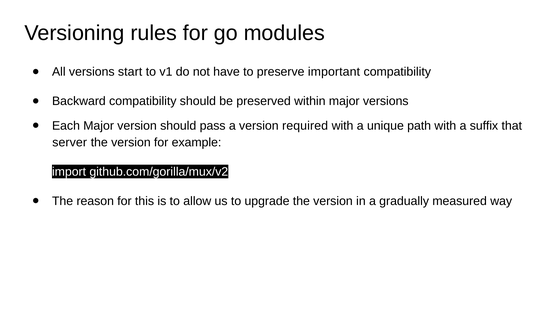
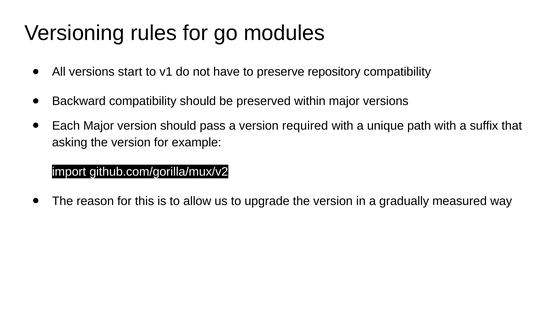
important: important -> repository (334, 72)
server: server -> asking (70, 143)
